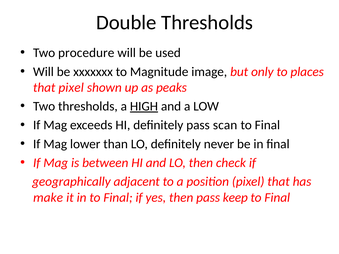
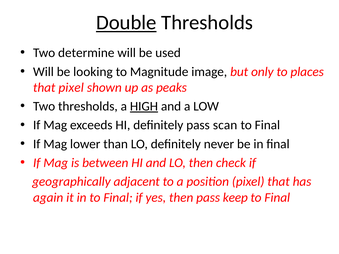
Double underline: none -> present (126, 23)
procedure: procedure -> determine (86, 53)
xxxxxxx: xxxxxxx -> looking (93, 72)
make: make -> again (48, 198)
